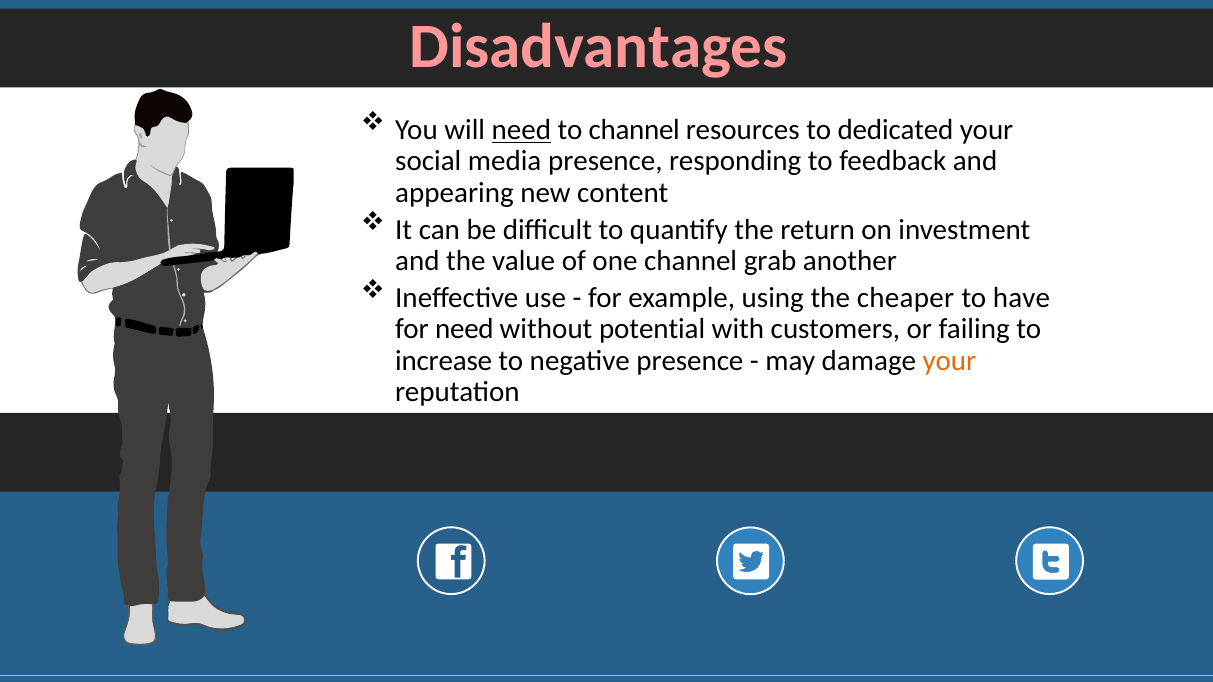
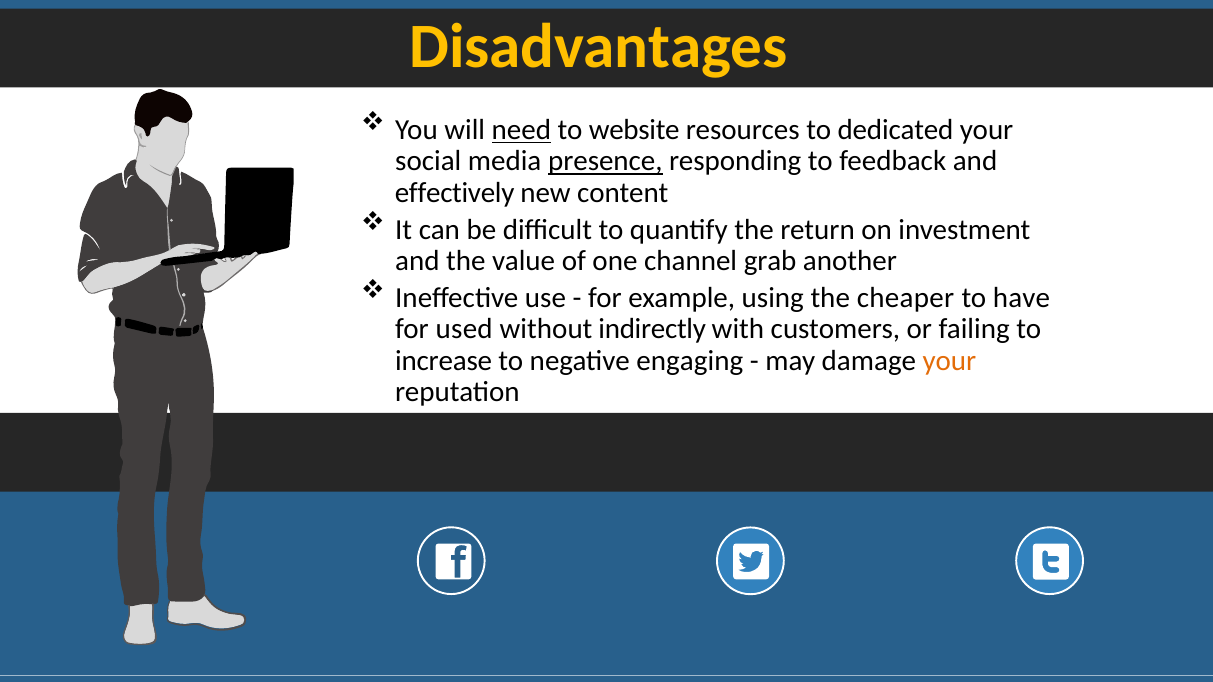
Disadvantages colour: pink -> yellow (599, 46)
to channel: channel -> website (634, 130)
presence underline: none -> present (605, 161)
appearing: appearing -> effectively (455, 193)
for need: need -> used (464, 329)
potential: potential -> indirectly (652, 329)
negative presence: presence -> engaging (690, 361)
